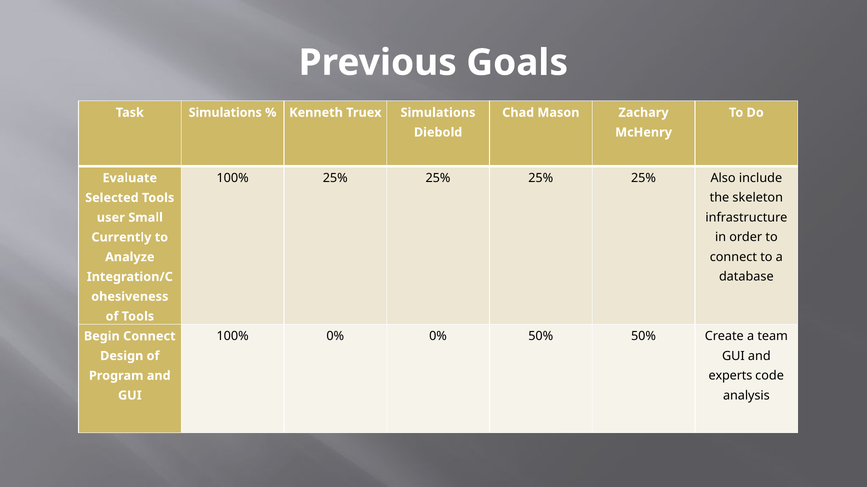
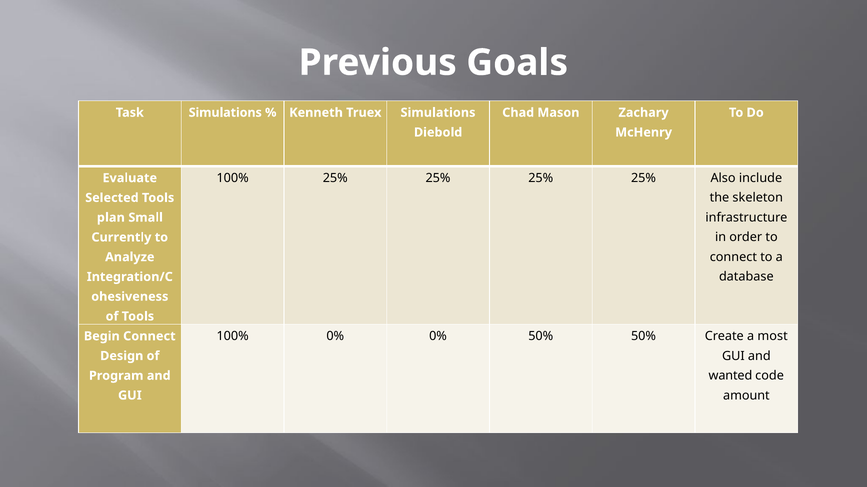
user: user -> plan (111, 218)
team: team -> most (773, 337)
experts: experts -> wanted (730, 376)
analysis: analysis -> amount (746, 396)
